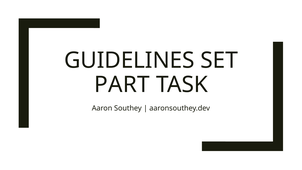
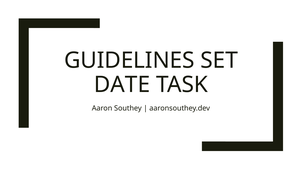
PART: PART -> DATE (122, 84)
